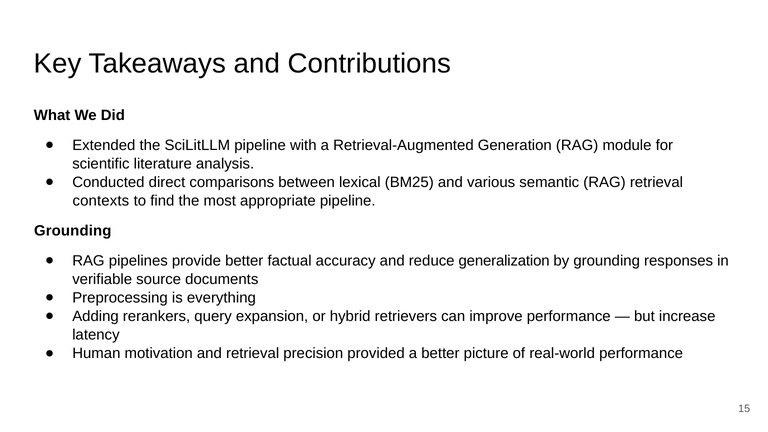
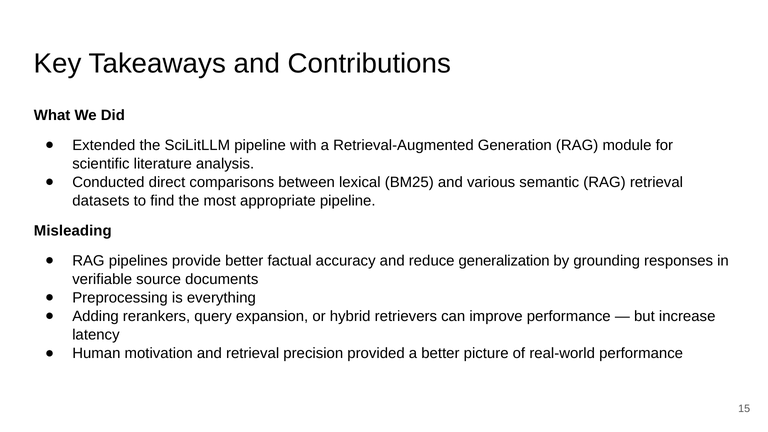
contexts: contexts -> datasets (101, 201)
Grounding: Grounding -> Misleading (73, 231)
